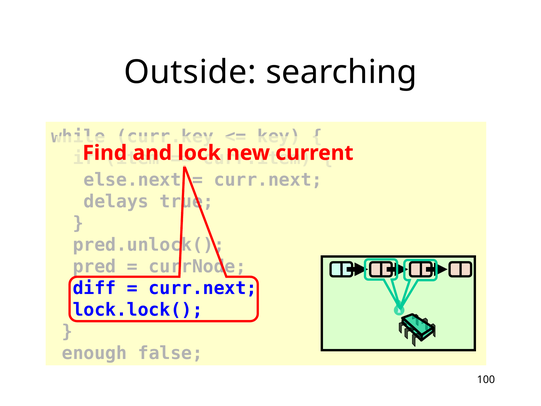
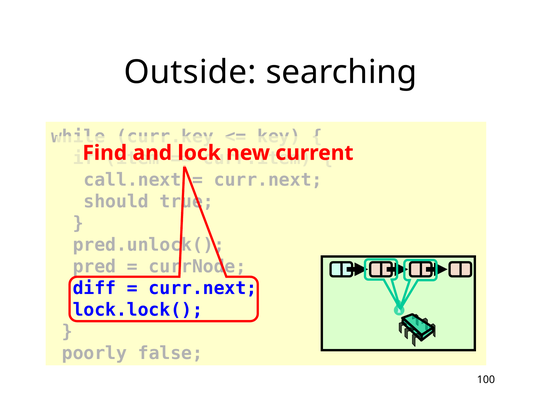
else.next: else.next -> call.next (132, 180)
delays: delays -> should (116, 201)
enough: enough -> poorly (94, 353)
